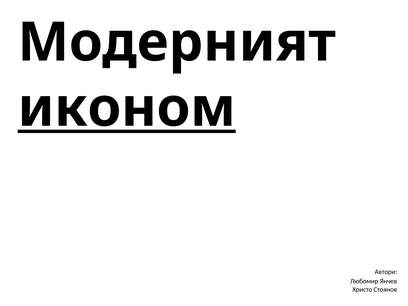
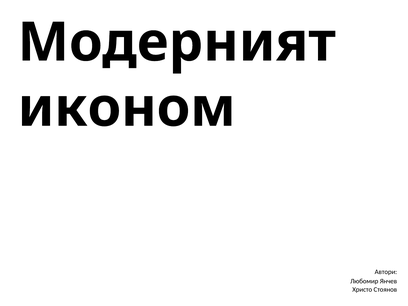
иконом underline: present -> none (127, 108)
